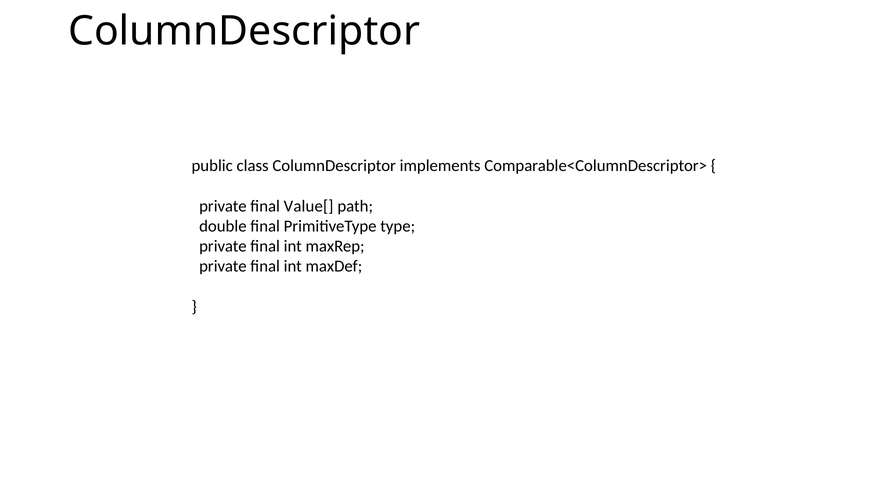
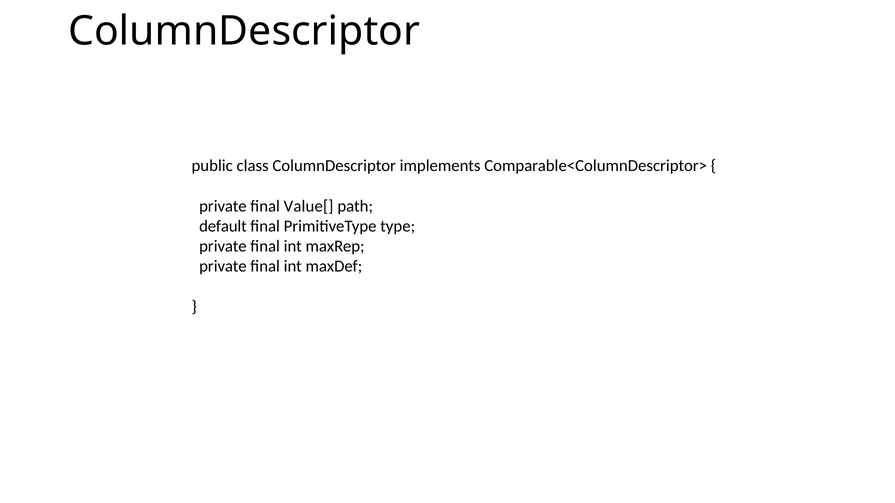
double: double -> default (223, 226)
